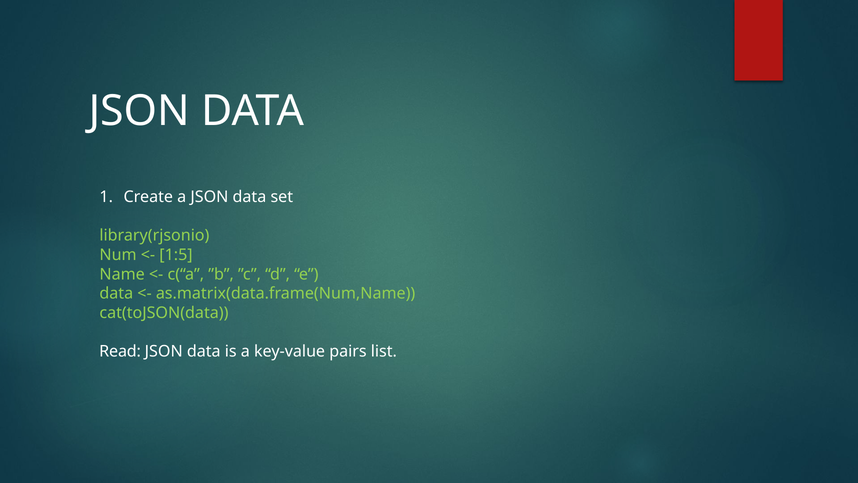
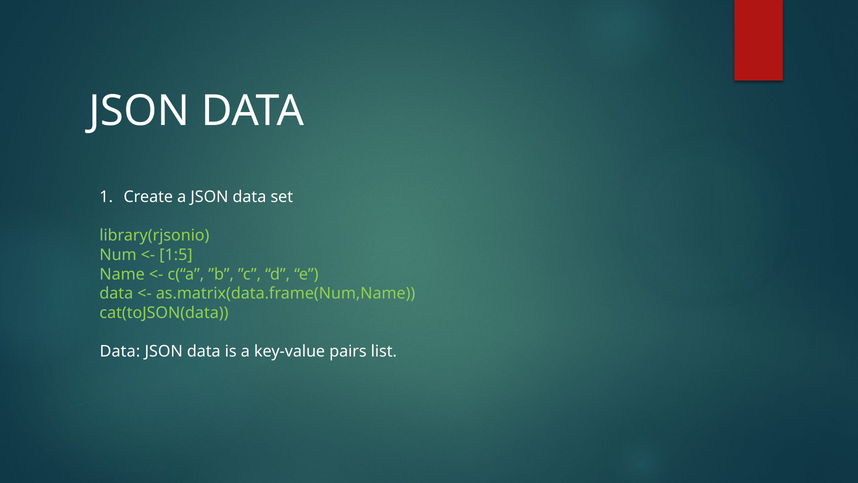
Read: Read -> Data (120, 351)
